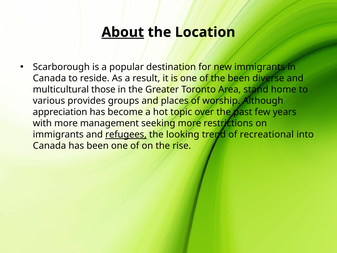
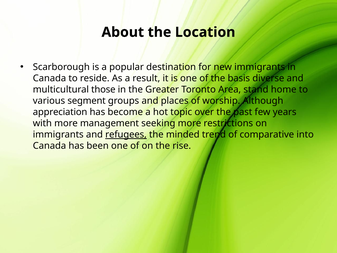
About underline: present -> none (123, 32)
the been: been -> basis (239, 78)
provides: provides -> segment (87, 101)
looking: looking -> minded (183, 134)
recreational: recreational -> comparative (267, 134)
